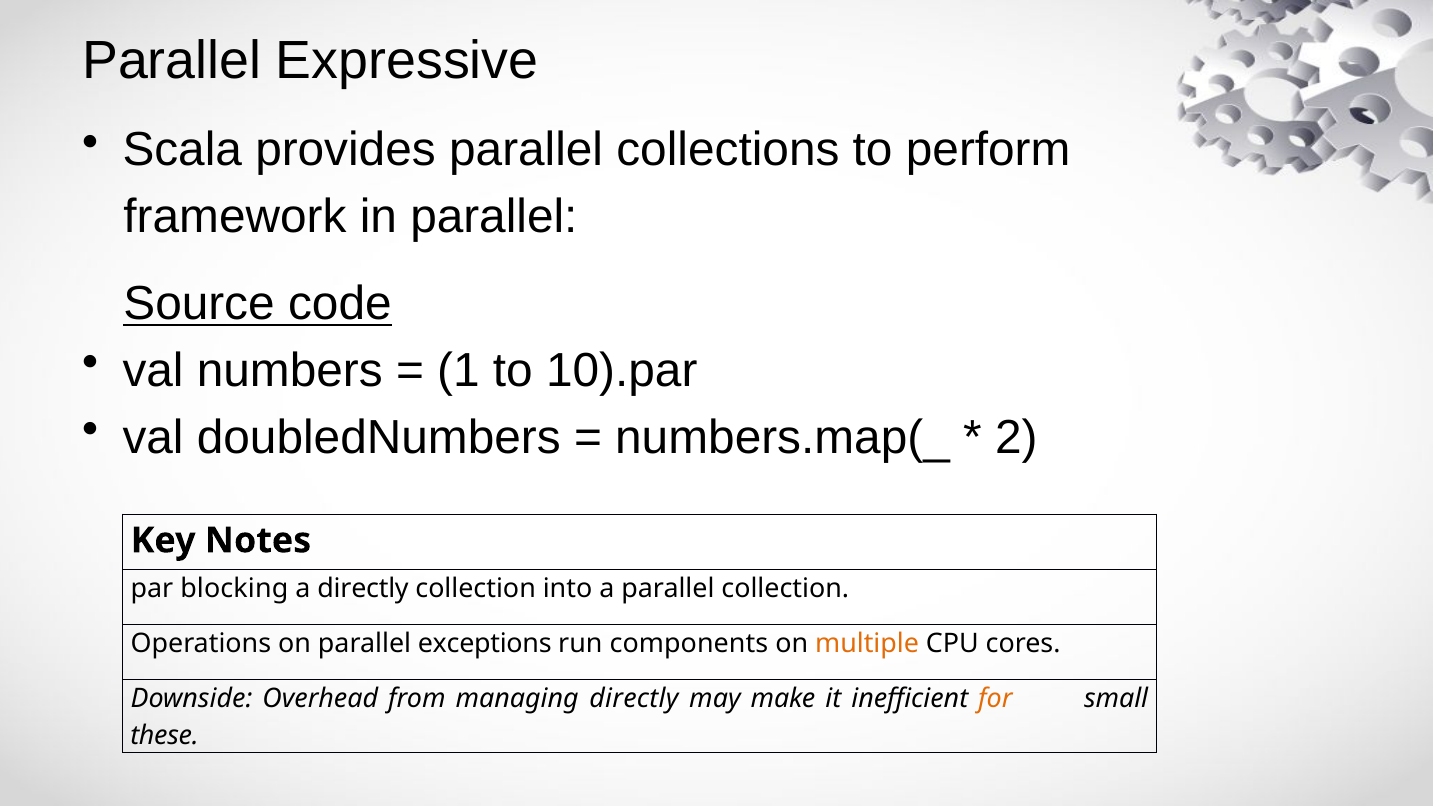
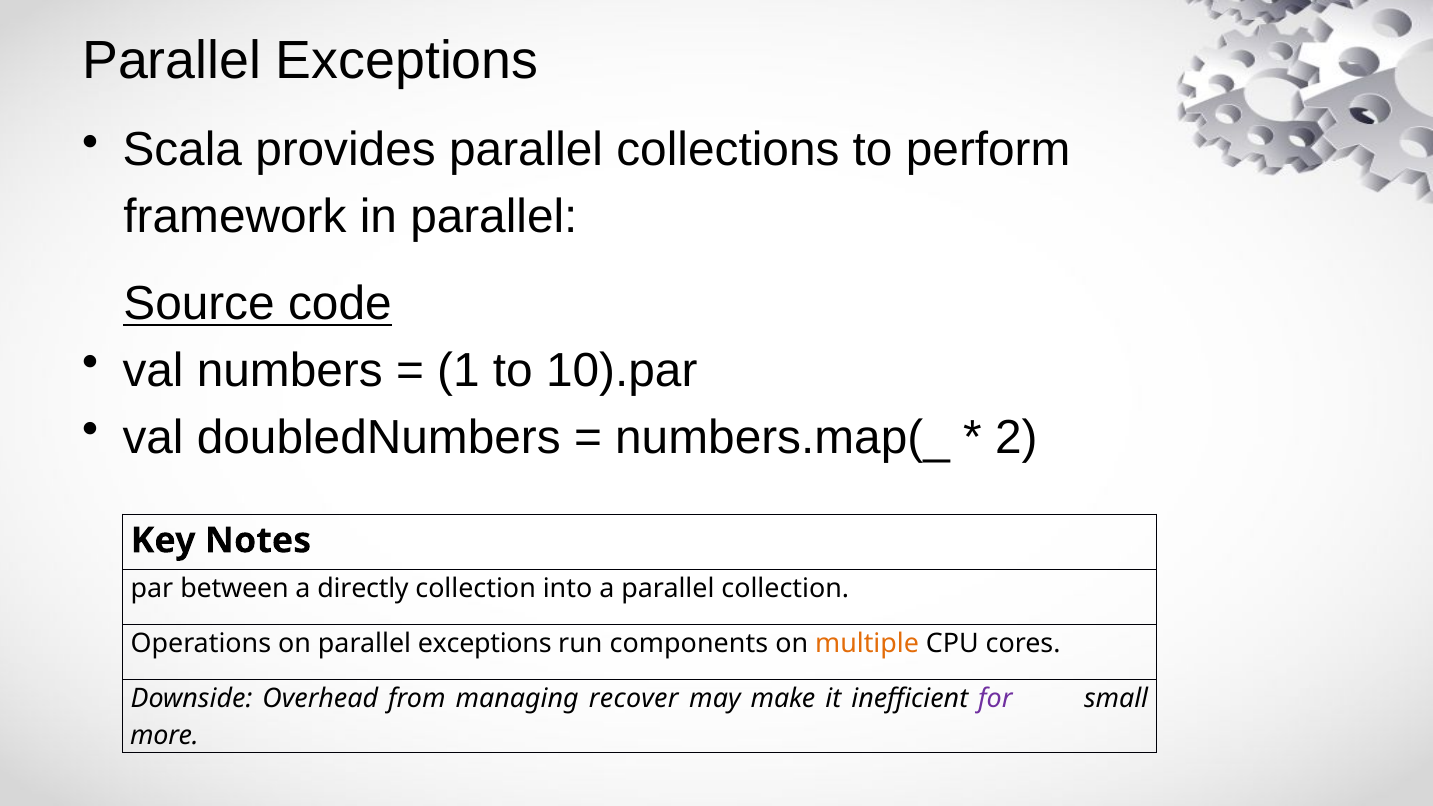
Expressive: Expressive -> Exceptions (407, 60)
blocking: blocking -> between (234, 589)
managing directly: directly -> recover (634, 699)
for colour: orange -> purple (995, 699)
these: these -> more (164, 735)
